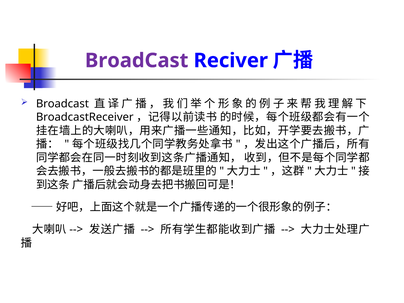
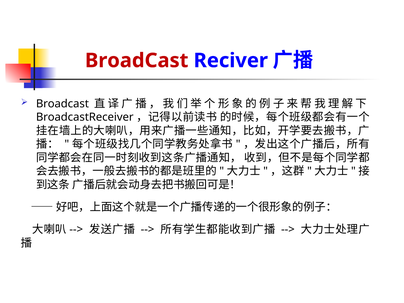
BroadCast colour: purple -> red (137, 61)
